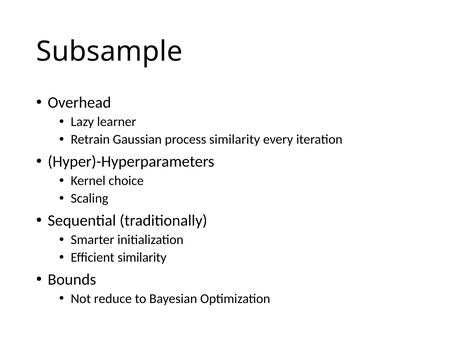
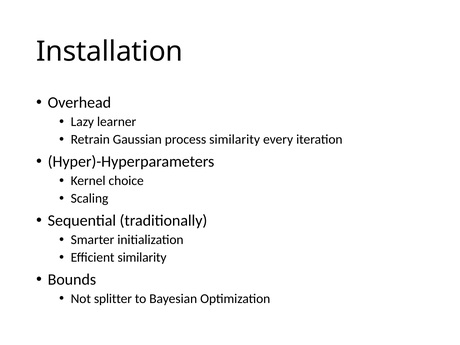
Subsample: Subsample -> Installation (110, 52)
reduce: reduce -> splitter (113, 299)
